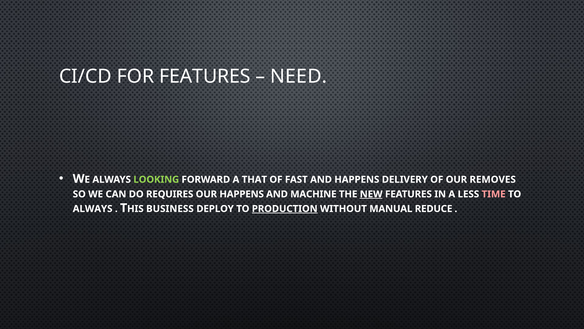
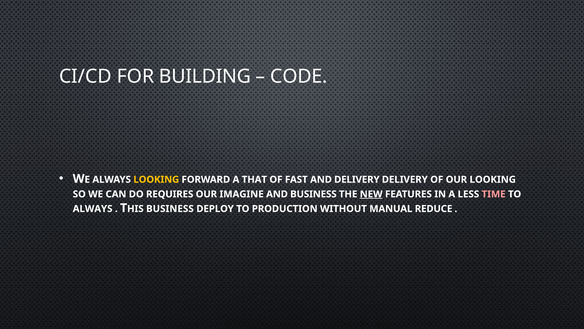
FOR FEATURES: FEATURES -> BUILDING (205, 76)
NEED: NEED -> CODE (299, 76)
LOOKING colour: light green -> yellow (156, 179)
AND HAPPENS: HAPPENS -> DELIVERY (357, 179)
OUR REMOVES: REMOVES -> LOOKING (493, 179)
OUR HAPPENS: HAPPENS -> IMAGINE (242, 194)
AND MACHINE: MACHINE -> BUSINESS (313, 194)
PRODUCTION underline: present -> none (285, 208)
